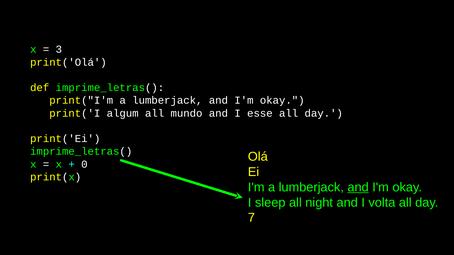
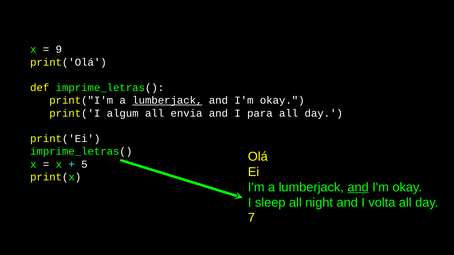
3: 3 -> 9 (59, 49)
lumberjack underline: none -> present (167, 101)
mundo: mundo -> envia (186, 113)
esse: esse -> para (260, 113)
0: 0 -> 5 (84, 164)
